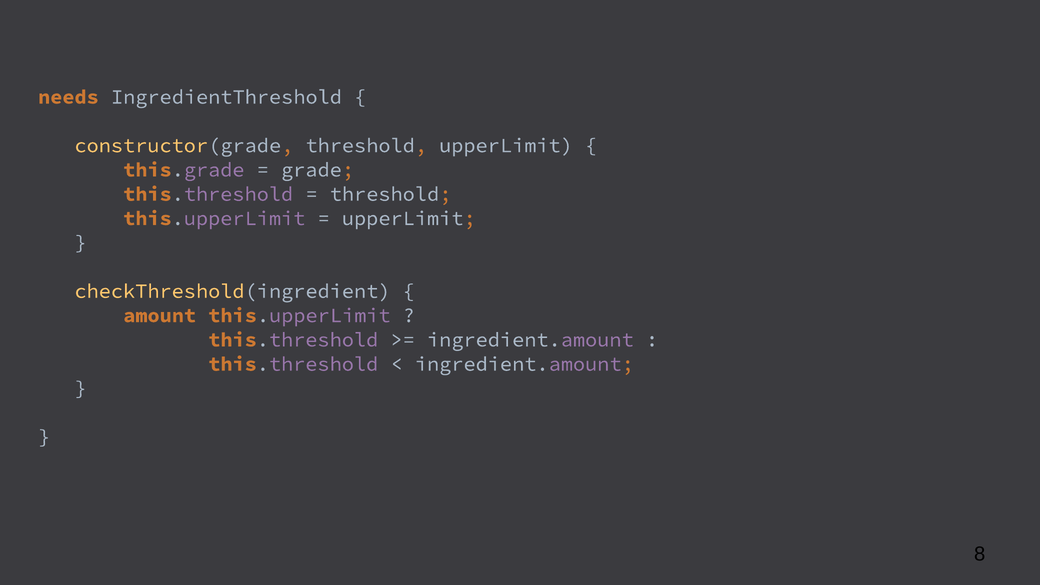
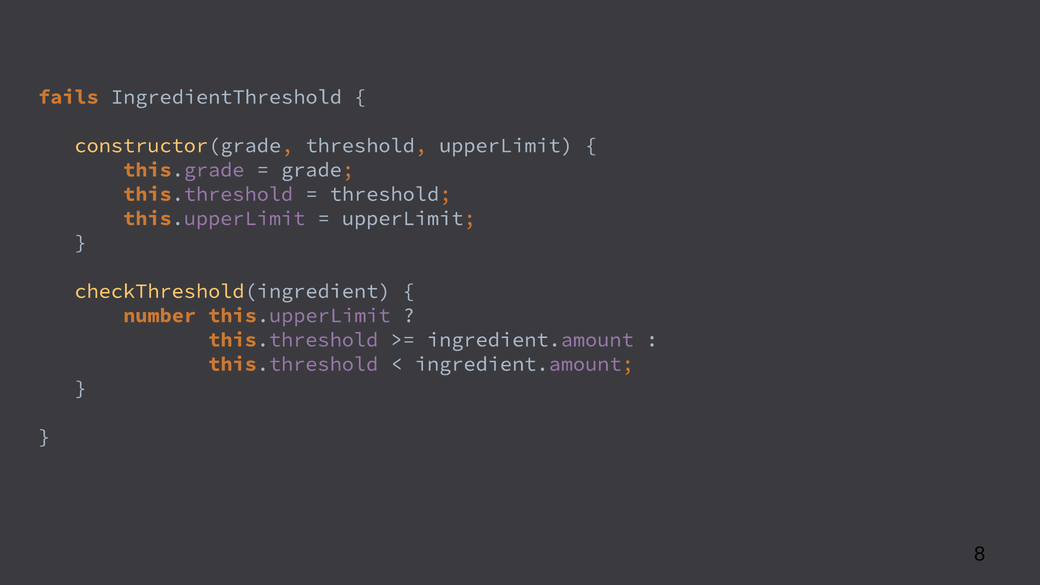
needs: needs -> fails (68, 97)
amount: amount -> number (160, 315)
